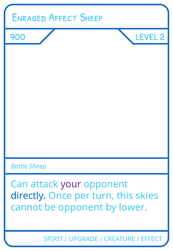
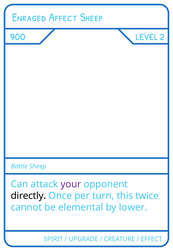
directly colour: blue -> black (28, 195)
skies: skies -> twice (147, 195)
be opponent: opponent -> elemental (81, 206)
